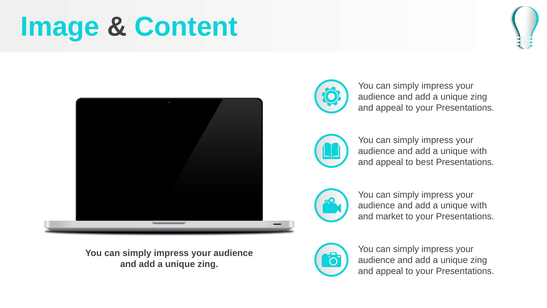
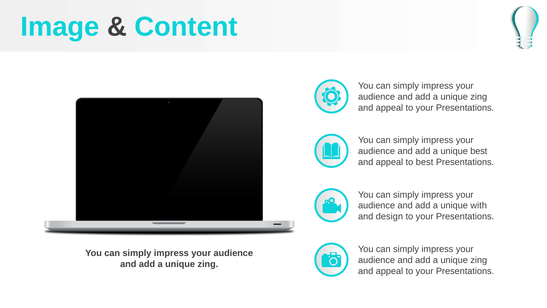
with: with -> best (479, 151)
market: market -> design (389, 216)
